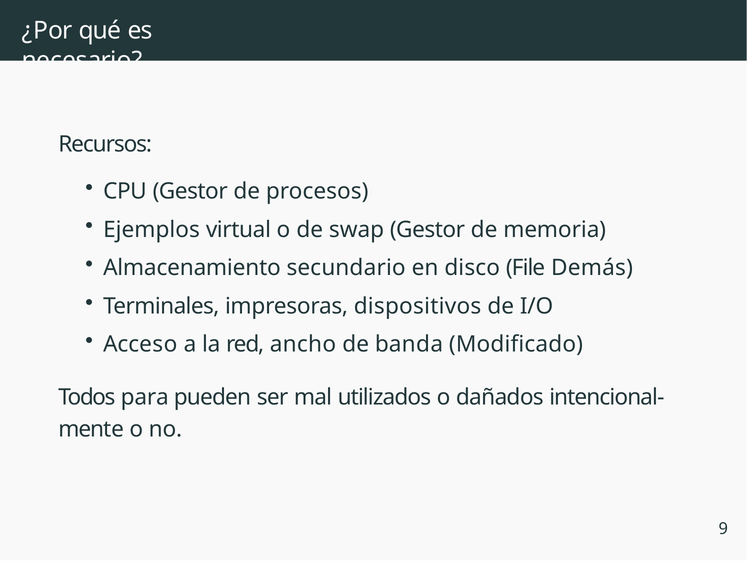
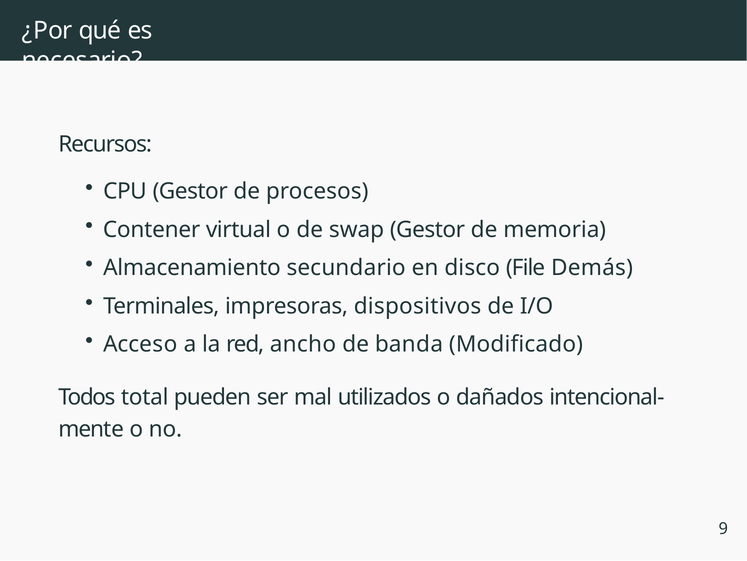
Ejemplos: Ejemplos -> Contener (152, 230)
para: para -> total (145, 397)
